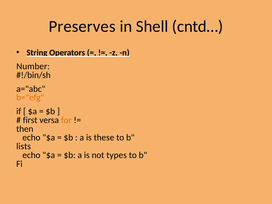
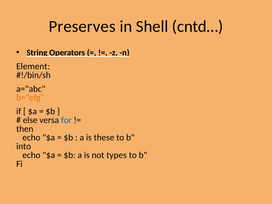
Number: Number -> Element (33, 66)
first: first -> else (30, 120)
for colour: orange -> blue (66, 120)
lists: lists -> into (24, 146)
